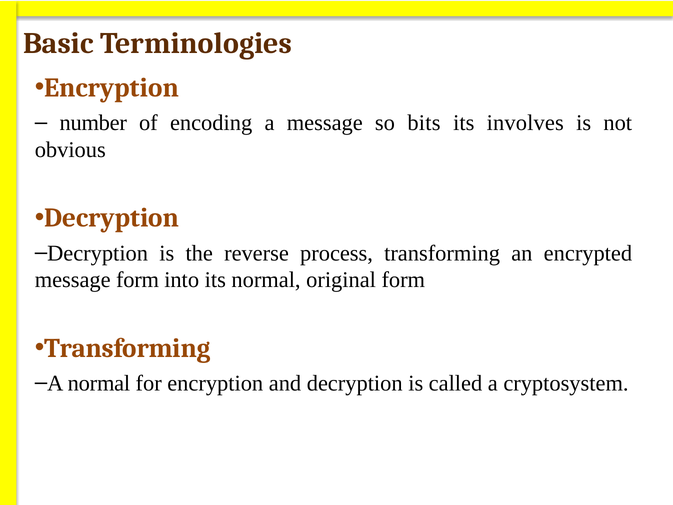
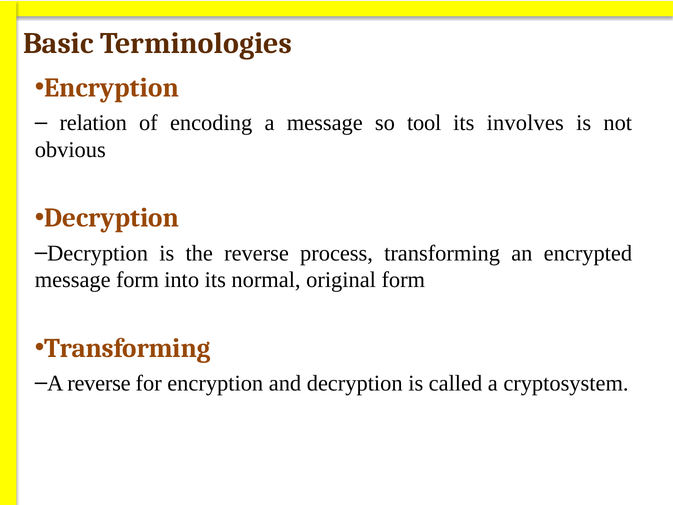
number: number -> relation (93, 123)
bits: bits -> tool (424, 123)
A normal: normal -> reverse (99, 383)
